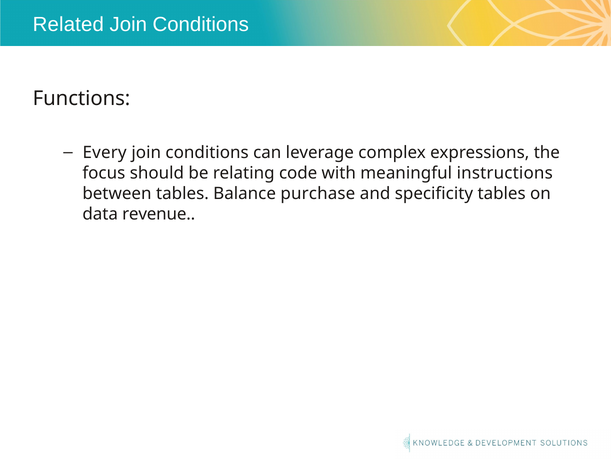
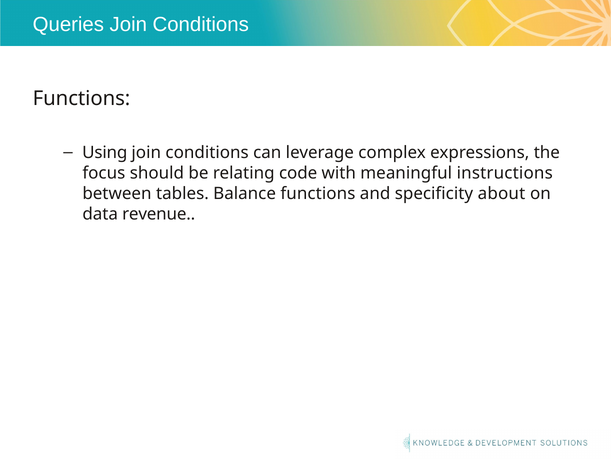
Related: Related -> Queries (68, 25)
Every: Every -> Using (105, 153)
Balance purchase: purchase -> functions (318, 193)
specificity tables: tables -> about (502, 193)
